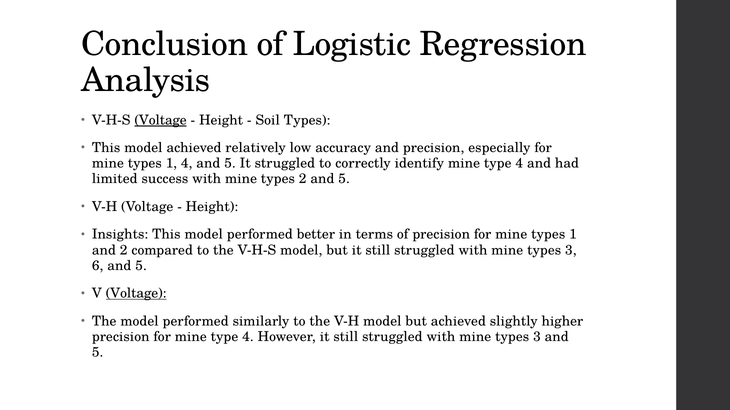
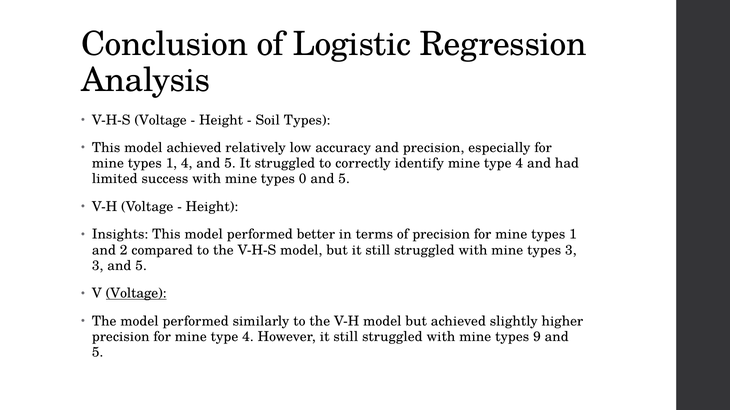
Voltage underline: present -> none (161, 120)
types 2: 2 -> 0 (303, 179)
6: 6 -> 3 (98, 266)
3: 3 -> 9 (537, 337)
